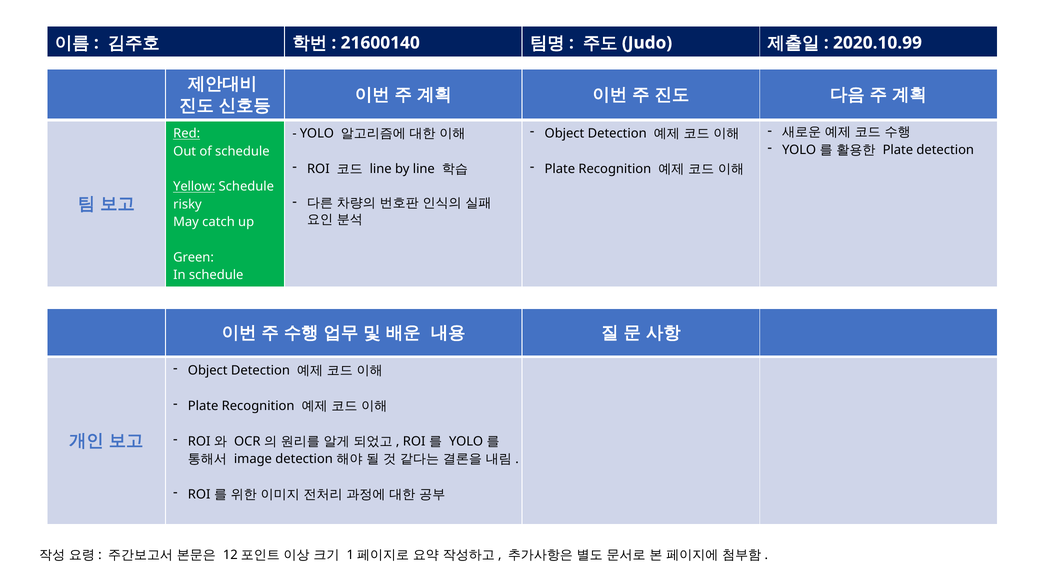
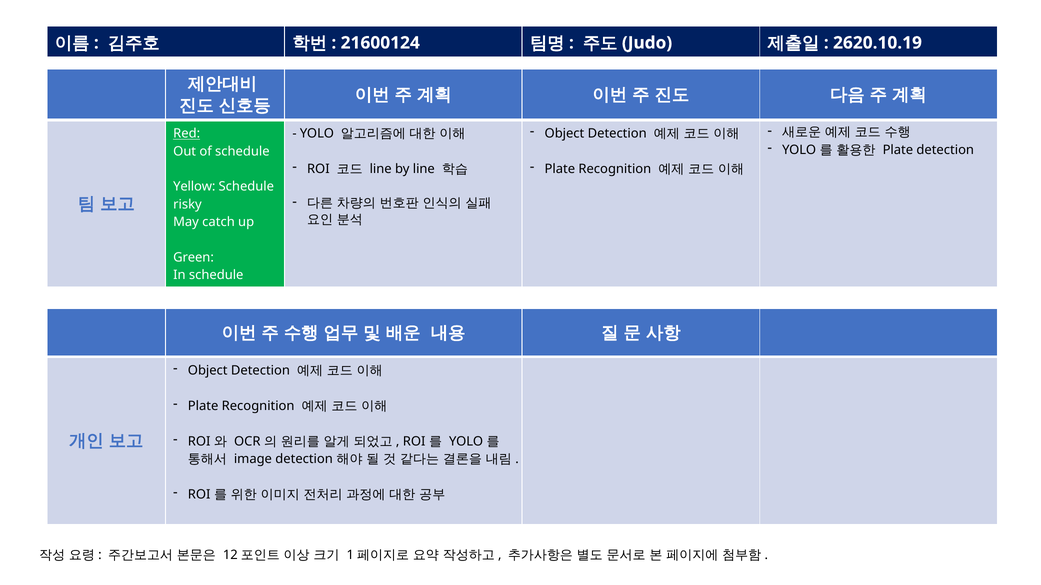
21600140: 21600140 -> 21600124 (380, 43)
2020.10.99: 2020.10.99 -> 2620.10.19 (877, 43)
Yellow underline: present -> none (194, 187)
